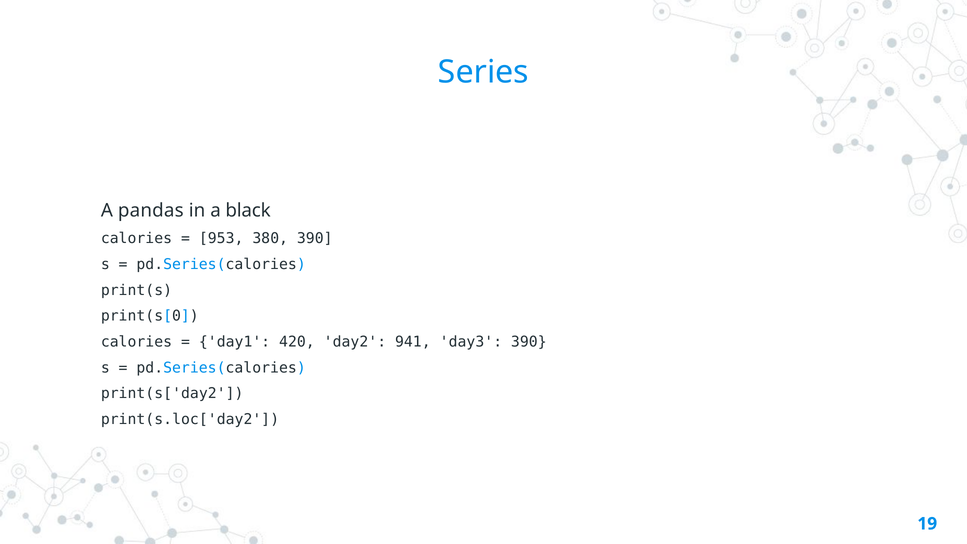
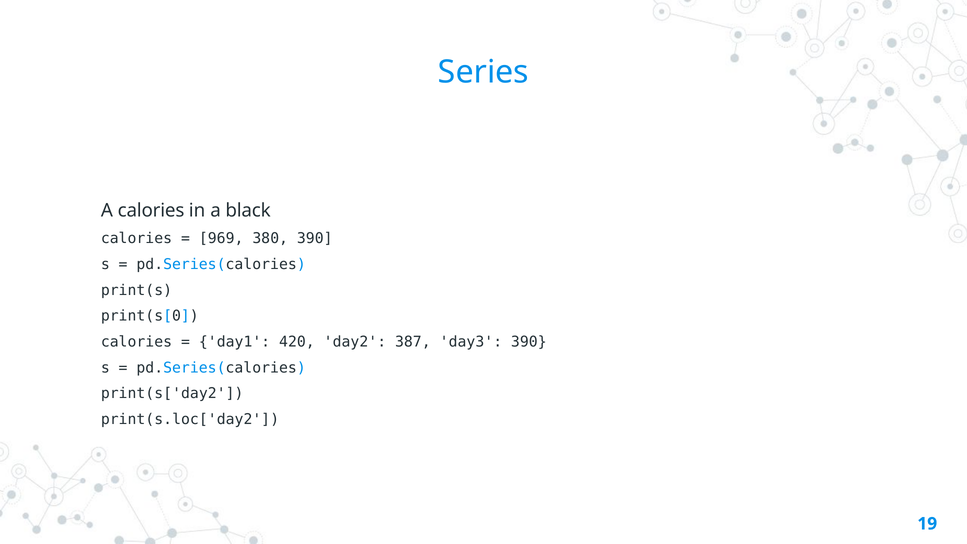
A pandas: pandas -> calories (151, 211)
953: 953 -> 969 (221, 239)
941: 941 -> 387 (413, 342)
